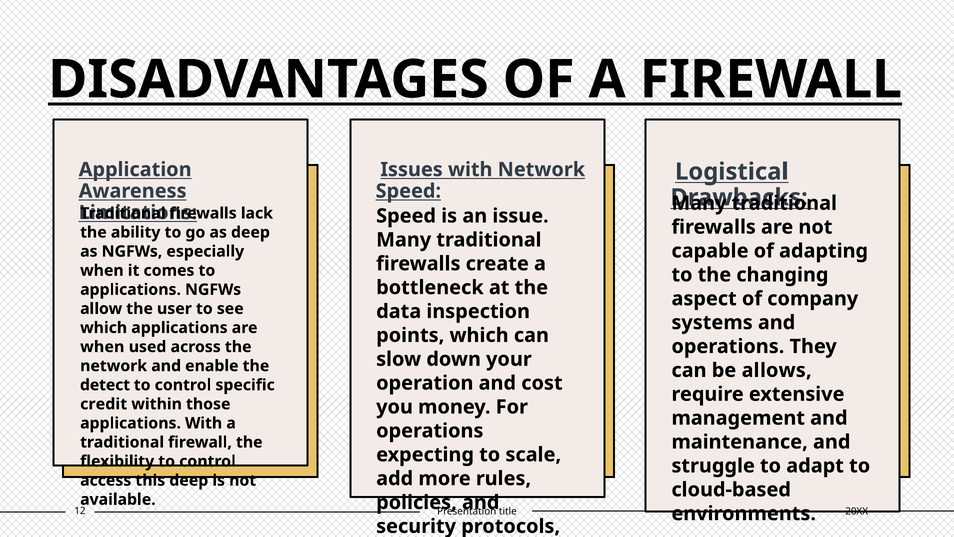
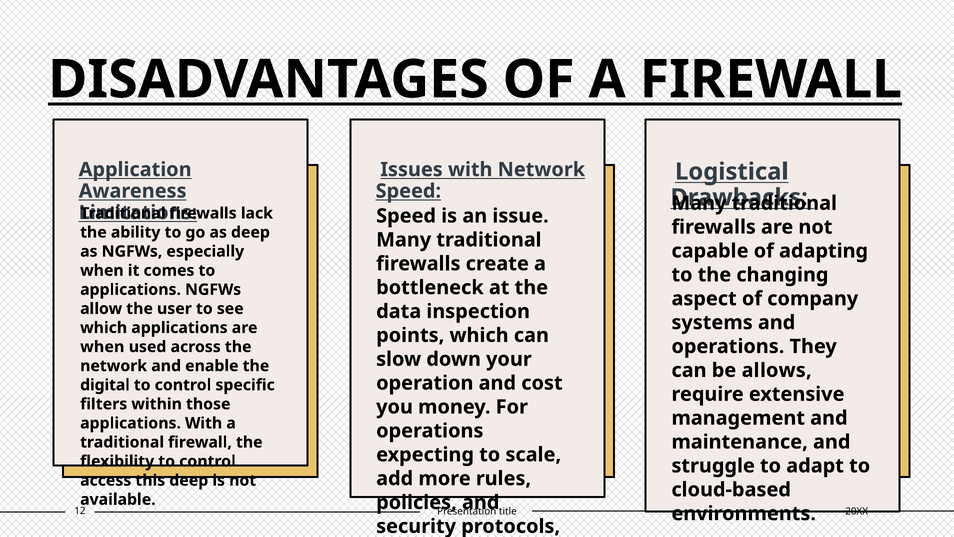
detect: detect -> digital (105, 385)
credit: credit -> filters (104, 404)
